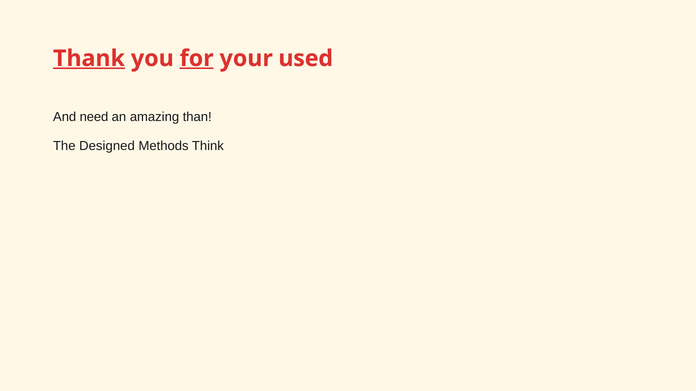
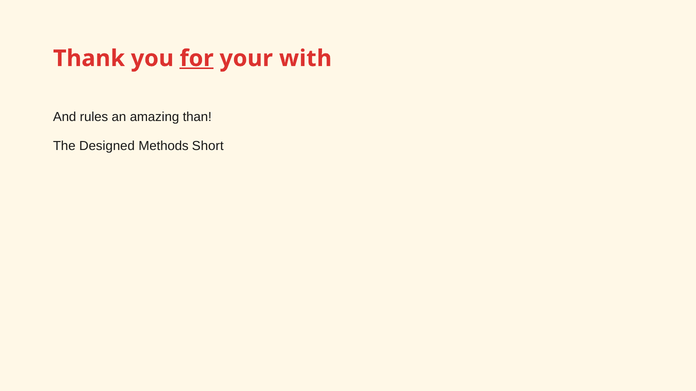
Thank underline: present -> none (89, 59)
used: used -> with (305, 59)
need: need -> rules (94, 117)
Think: Think -> Short (208, 146)
